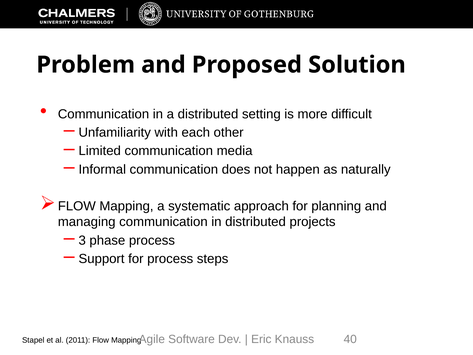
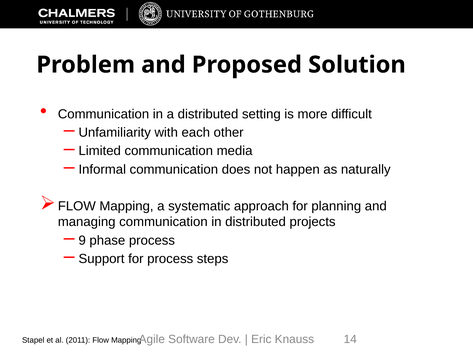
3: 3 -> 9 (82, 240)
40: 40 -> 14 (350, 339)
